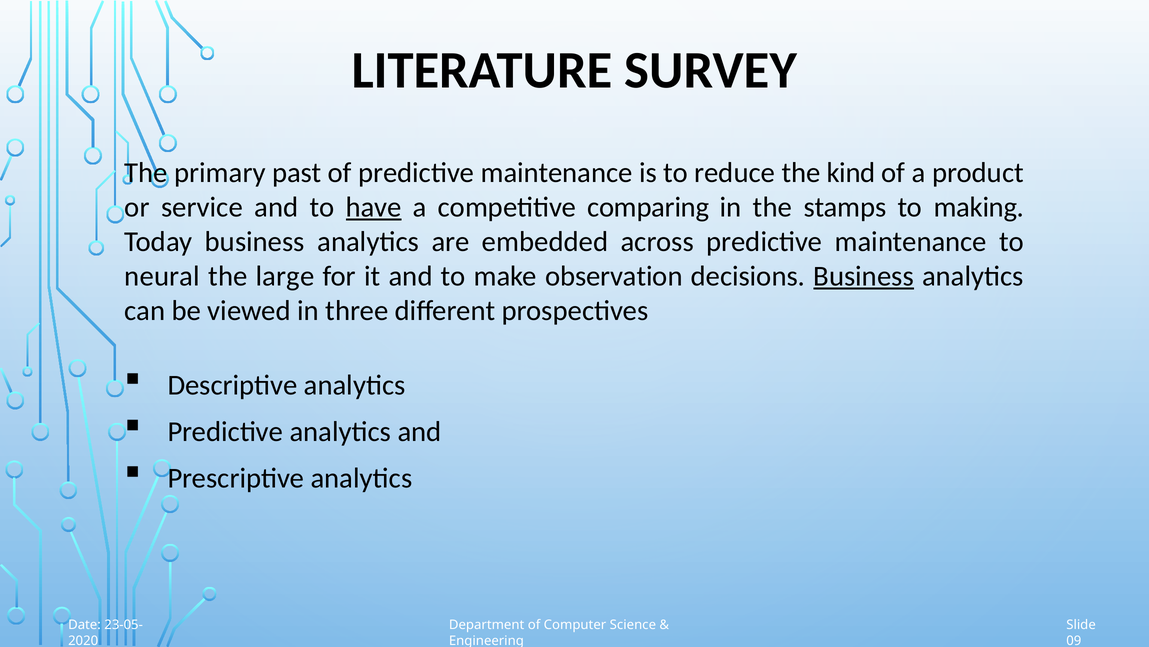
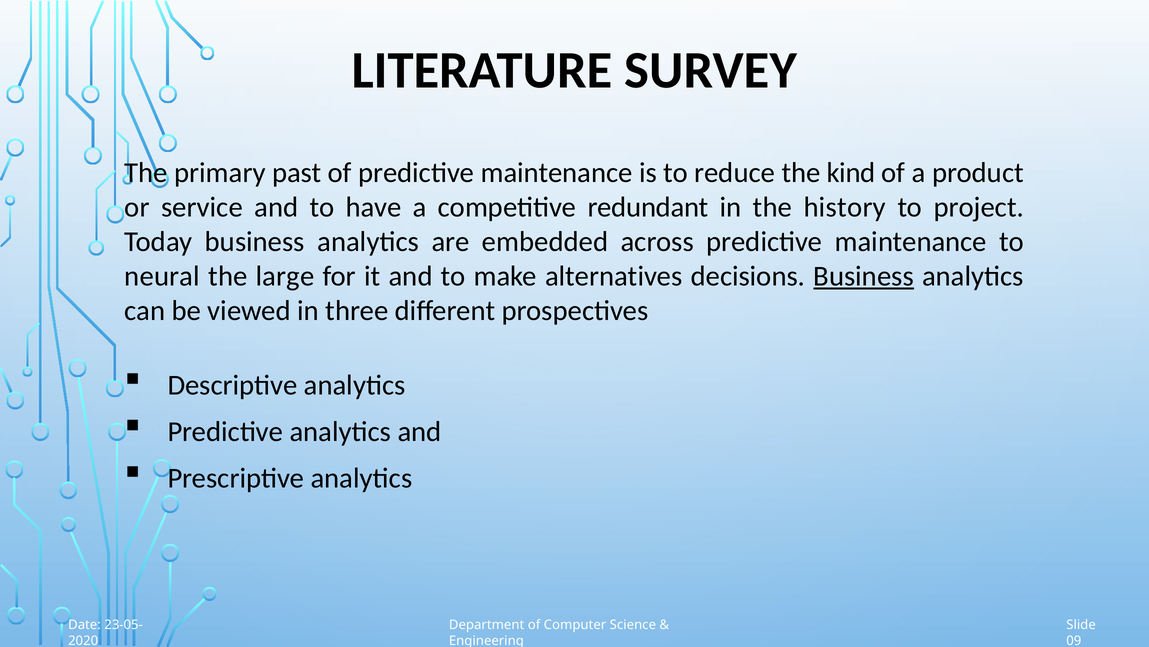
have underline: present -> none (374, 207)
comparing: comparing -> redundant (648, 207)
stamps: stamps -> history (845, 207)
making: making -> project (979, 207)
observation: observation -> alternatives (614, 276)
